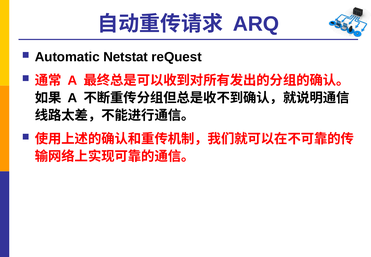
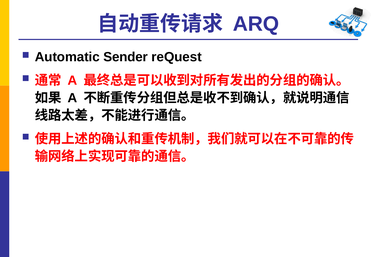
Netstat: Netstat -> Sender (126, 57)
